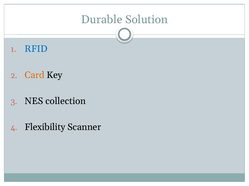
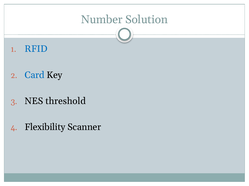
Durable: Durable -> Number (102, 20)
Card colour: orange -> blue (35, 75)
collection: collection -> threshold (66, 101)
